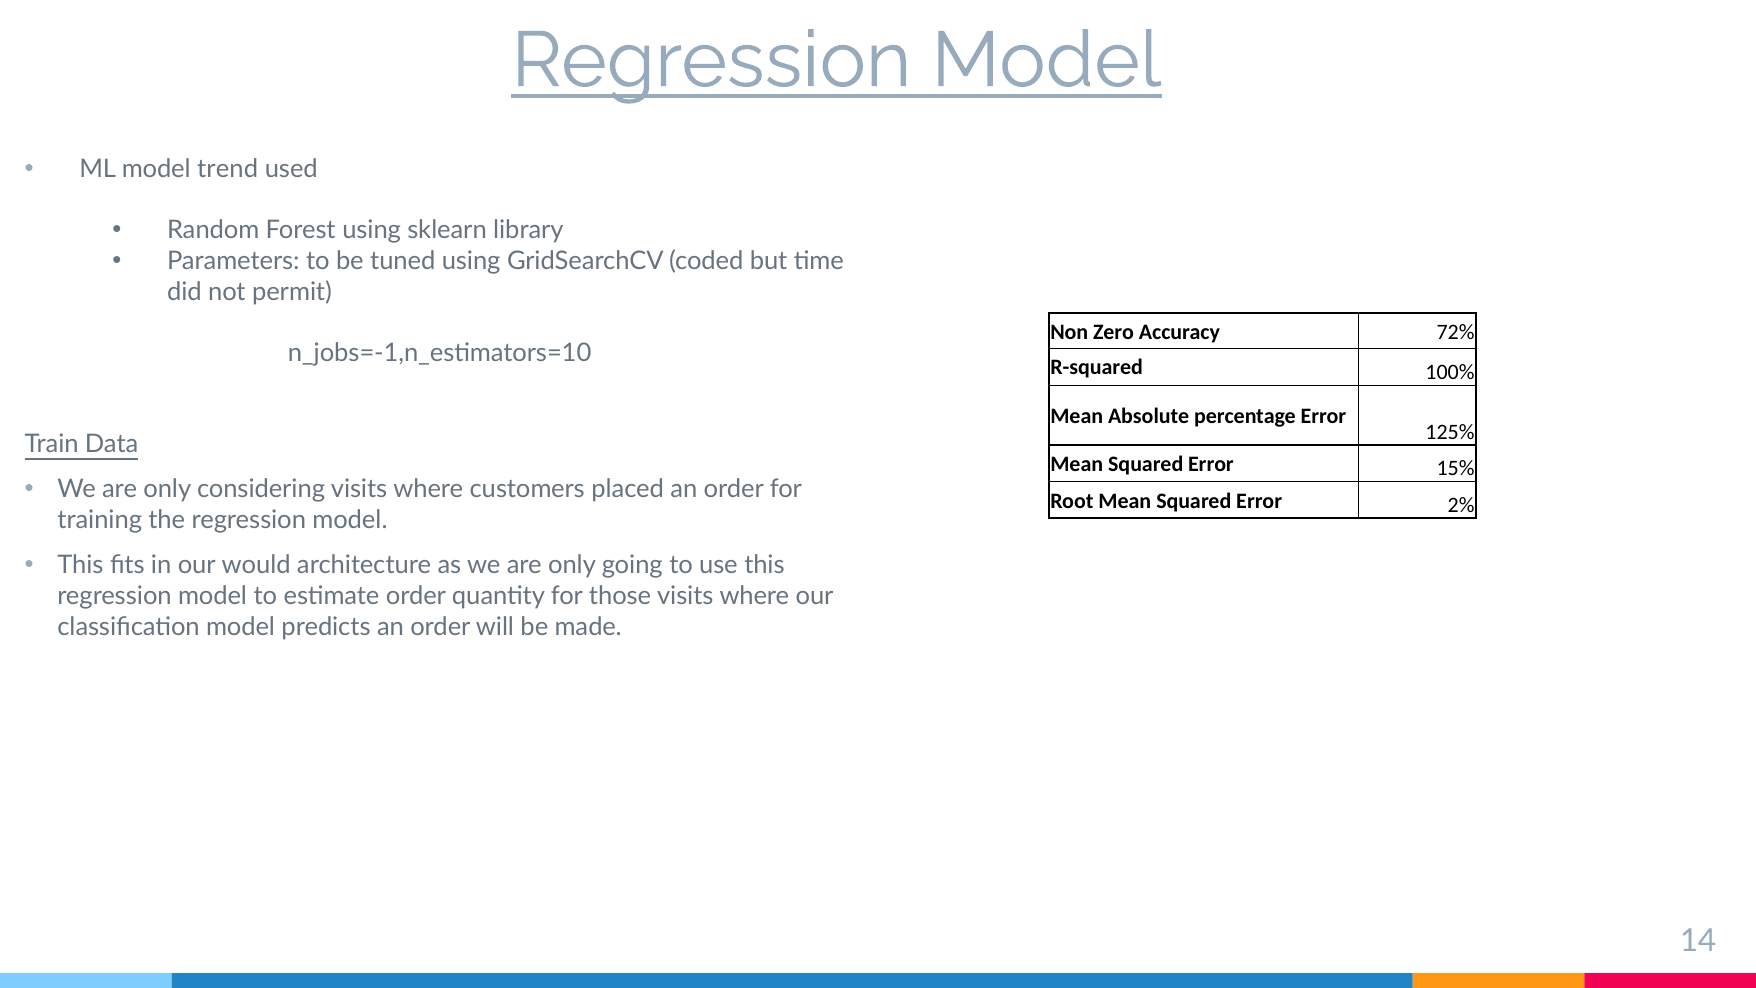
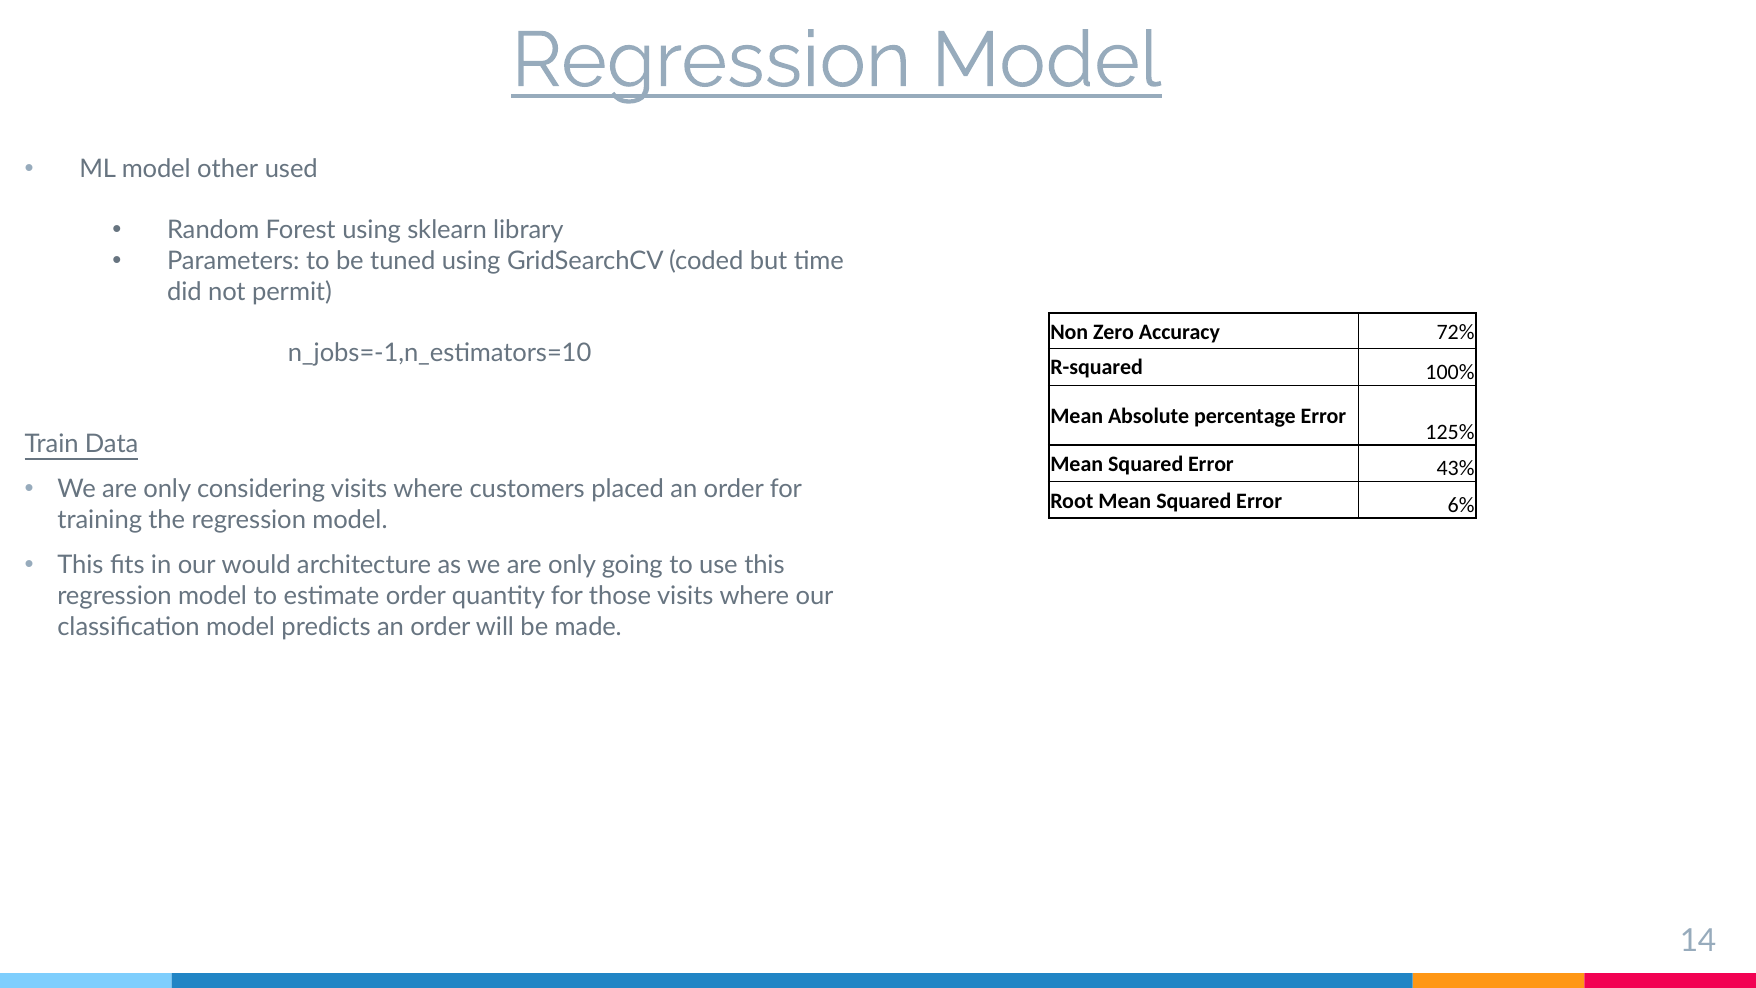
trend: trend -> other (228, 169)
15%: 15% -> 43% (1456, 468)
2%: 2% -> 6% (1461, 505)
